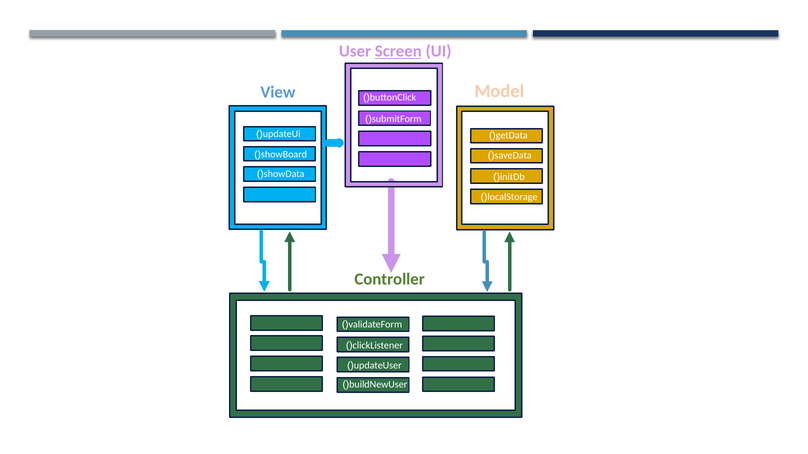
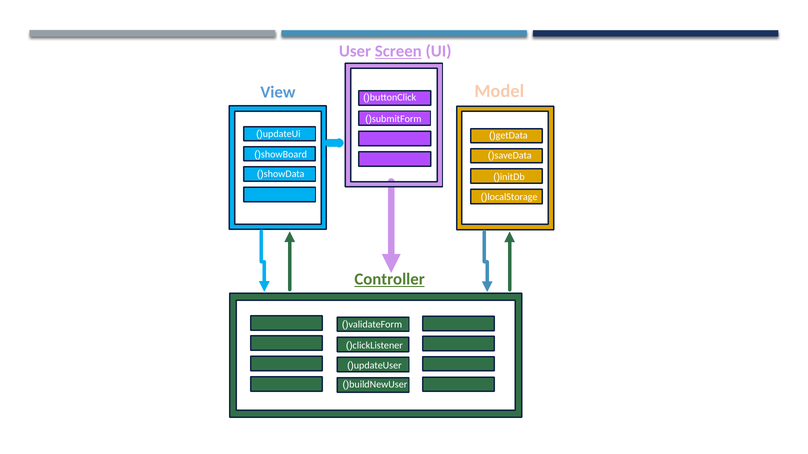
Controller underline: none -> present (390, 280)
